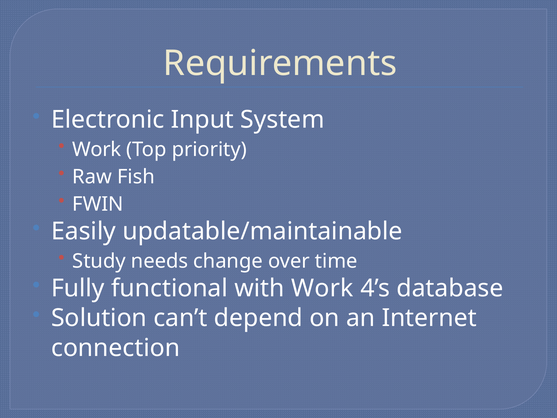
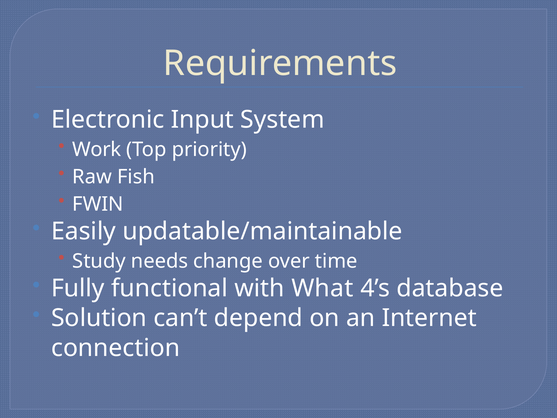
with Work: Work -> What (322, 288)
